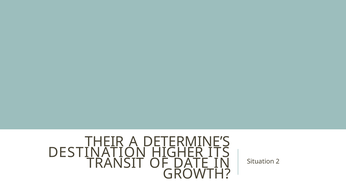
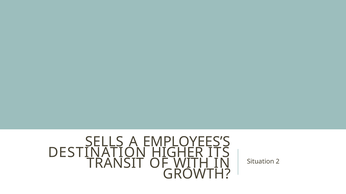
THEIR: THEIR -> SELLS (104, 142)
DETERMINE’S: DETERMINE’S -> EMPLOYEES’S (187, 142)
DATE: DATE -> WITH (191, 164)
